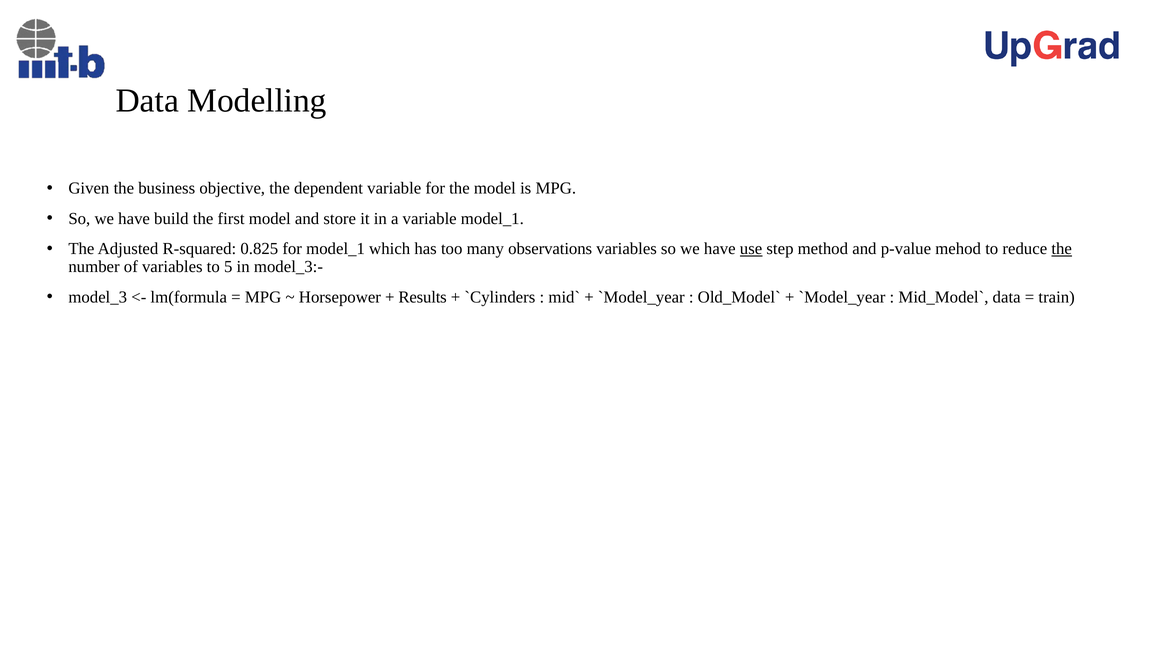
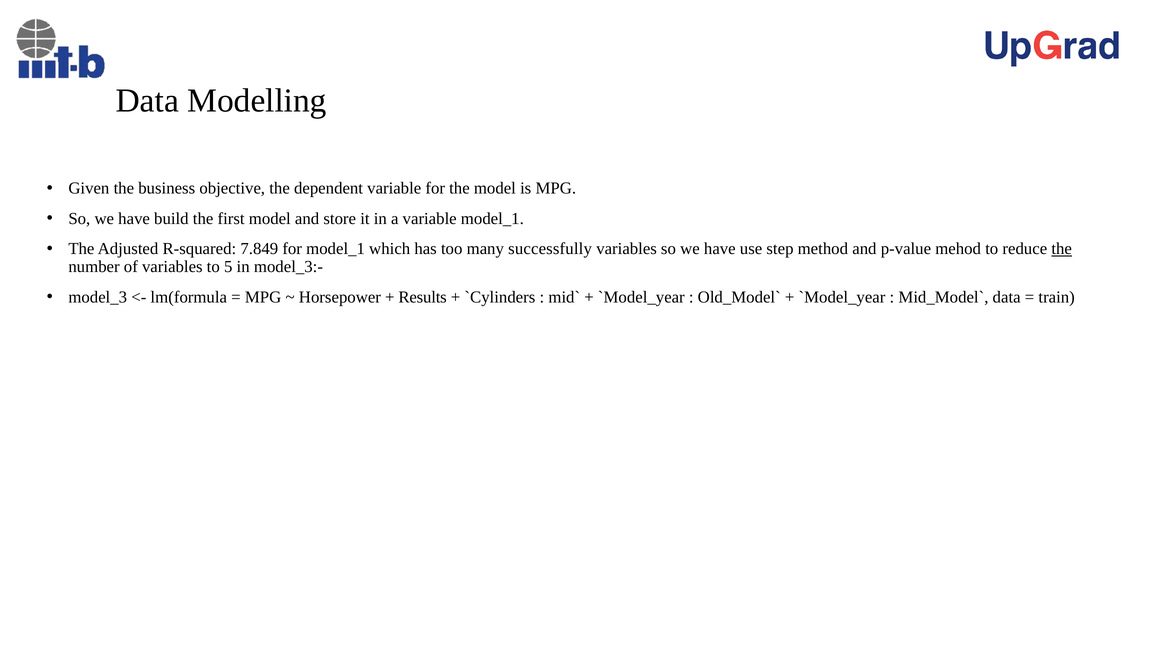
0.825: 0.825 -> 7.849 (259, 249)
observations: observations -> successfully (550, 249)
use underline: present -> none (751, 249)
